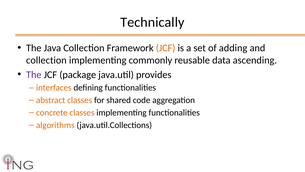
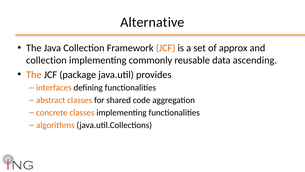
Technically: Technically -> Alternative (152, 22)
adding: adding -> approx (233, 48)
The colour: purple -> orange (34, 74)
